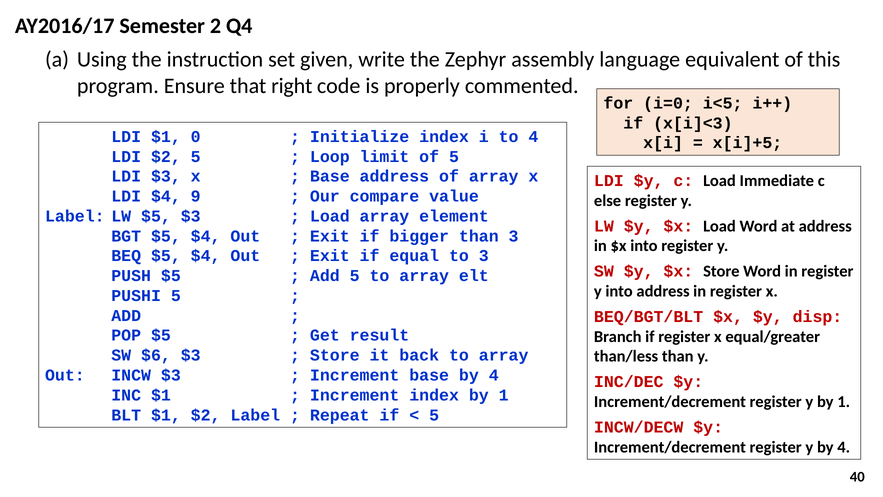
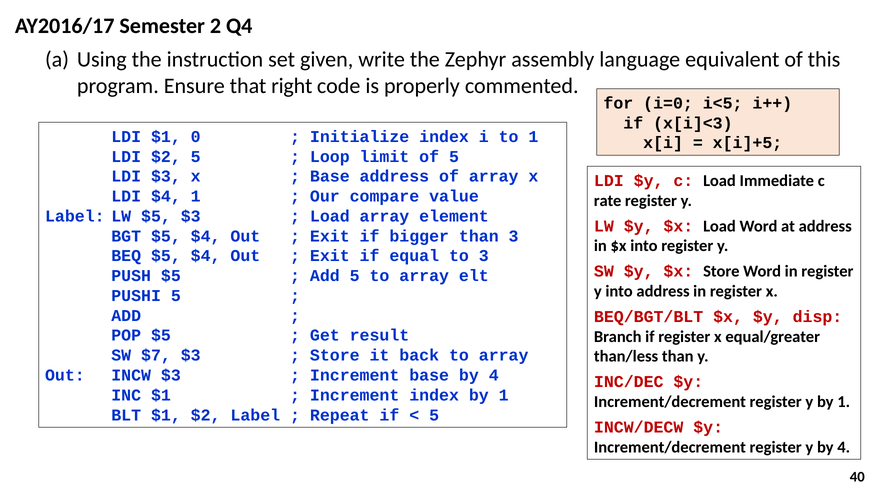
to 4: 4 -> 1 (533, 137)
$4 9: 9 -> 1 (196, 196)
else: else -> rate (608, 201)
$6: $6 -> $7 (156, 355)
